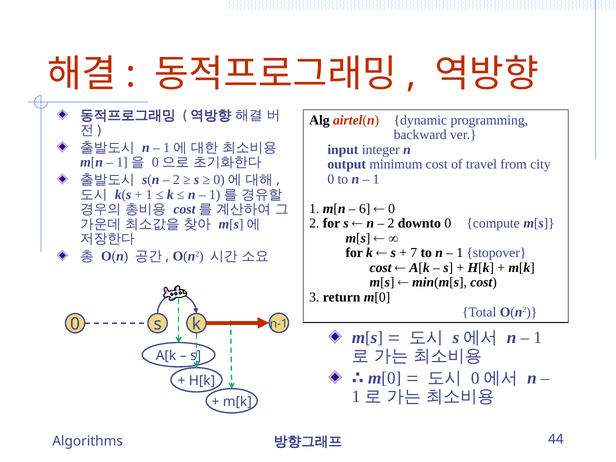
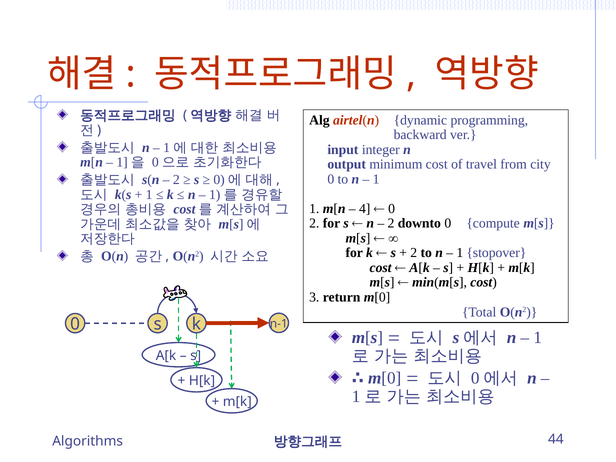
6: 6 -> 4 (365, 209)
7: 7 -> 2 (414, 253)
